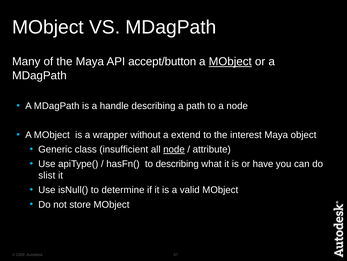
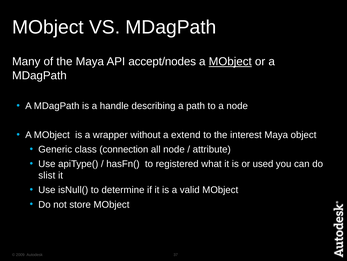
accept/button: accept/button -> accept/nodes (162, 61)
insufficient: insufficient -> connection (124, 149)
node underline: present -> none (174, 149)
to describing: describing -> registered (177, 163)
have: have -> used (263, 163)
